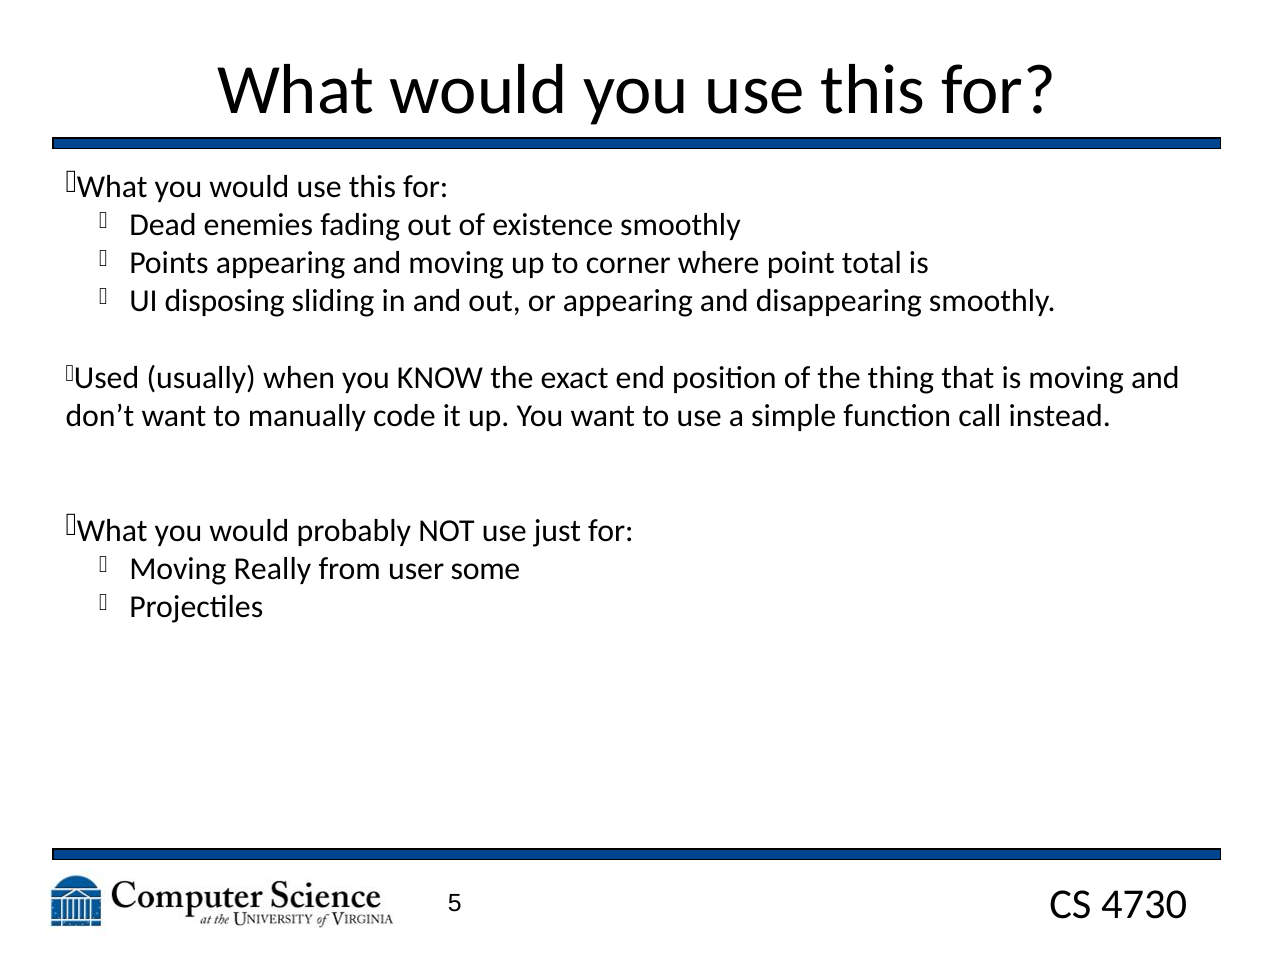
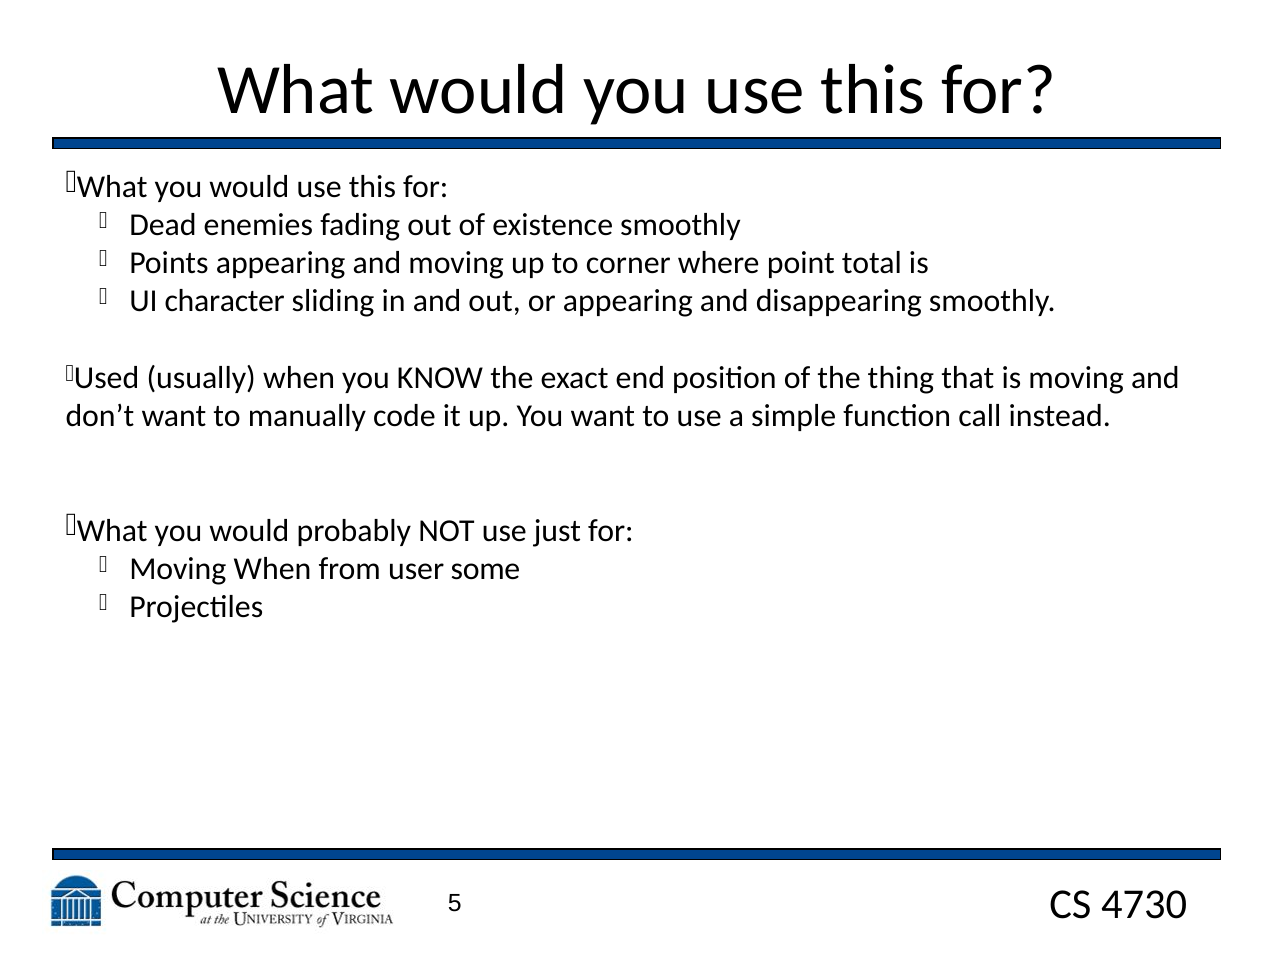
disposing: disposing -> character (225, 302)
Moving Really: Really -> When (273, 569)
